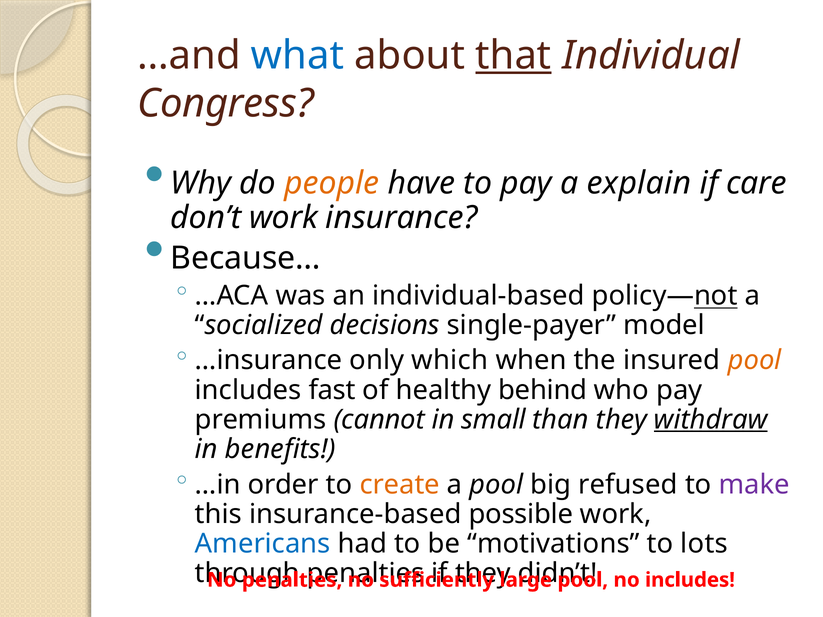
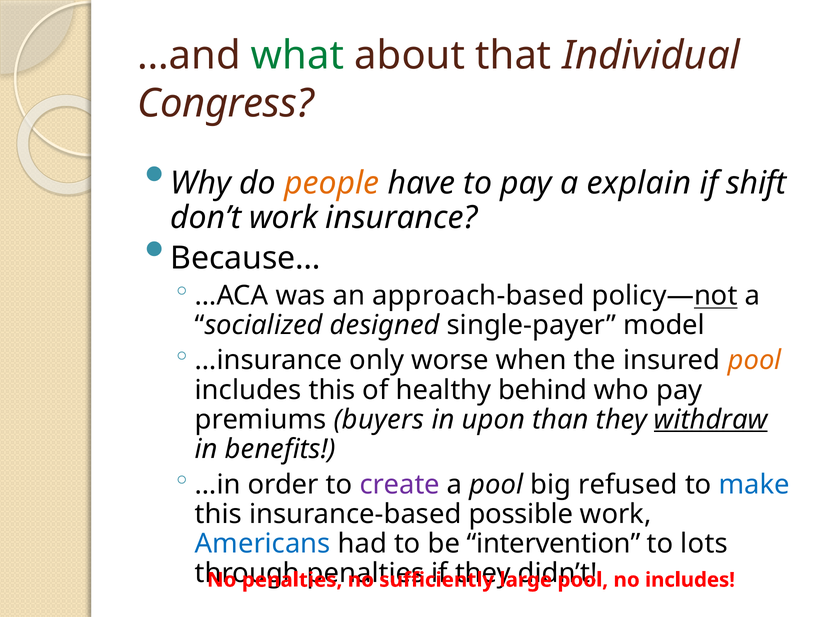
what colour: blue -> green (298, 56)
that underline: present -> none (513, 56)
care: care -> shift (756, 183)
individual-based: individual-based -> approach-based (478, 296)
decisions: decisions -> designed (385, 325)
which: which -> worse (450, 361)
includes fast: fast -> this (332, 390)
cannot: cannot -> buyers (379, 420)
small: small -> upon (493, 420)
create colour: orange -> purple (400, 485)
make colour: purple -> blue (754, 485)
motivations: motivations -> intervention (554, 544)
